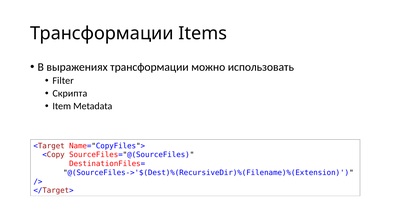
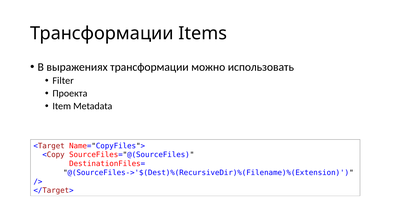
Скрипта: Скрипта -> Проекта (70, 93)
